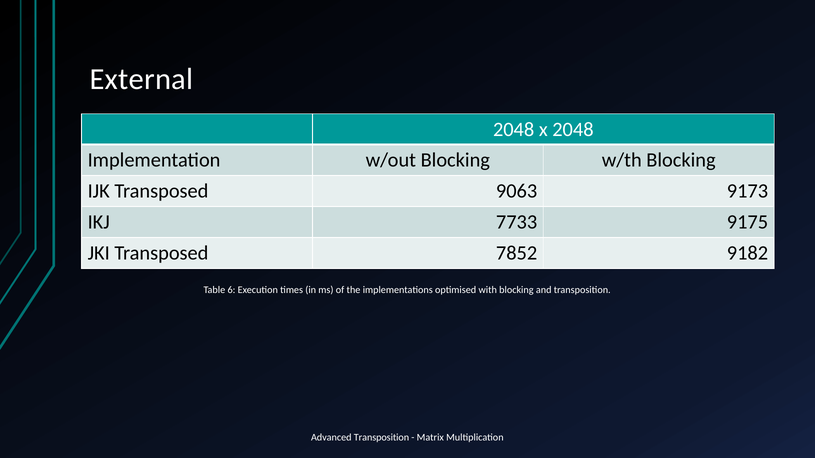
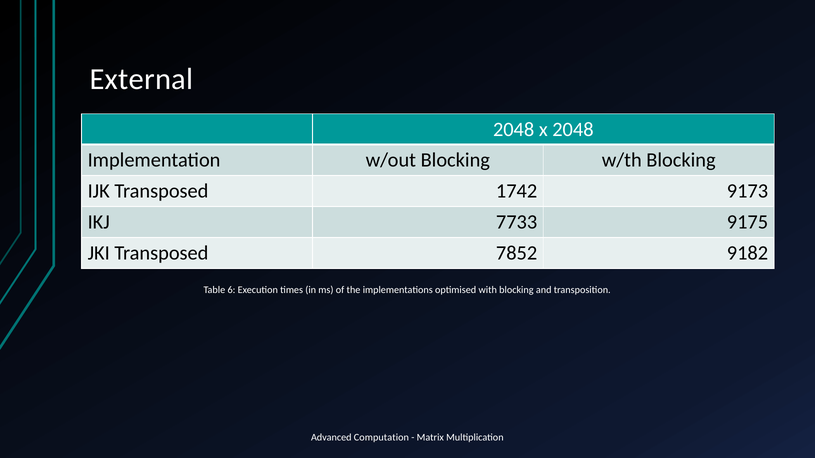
9063: 9063 -> 1742 (517, 191)
Advanced Transposition: Transposition -> Computation (381, 438)
